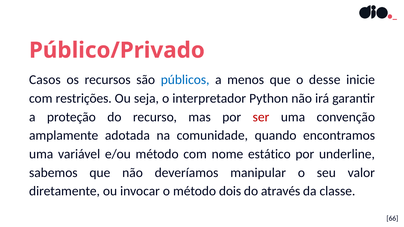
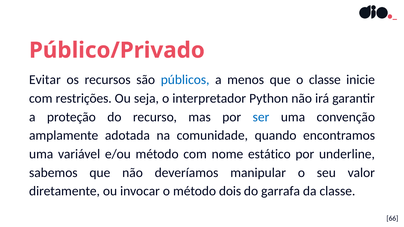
Casos: Casos -> Evitar (45, 80)
o desse: desse -> classe (325, 80)
ser colour: red -> blue (261, 117)
através: através -> garrafa (281, 191)
